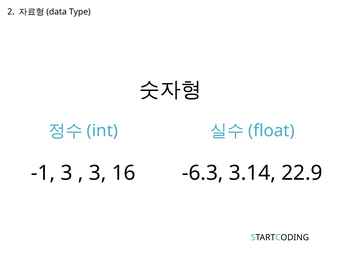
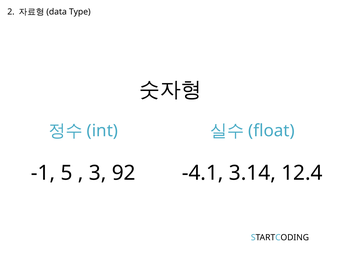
-1 3: 3 -> 5 (66, 173)
16: 16 -> 92 (124, 173)
-6.3: -6.3 -> -4.1 (203, 173)
22.9: 22.9 -> 12.4 (302, 173)
